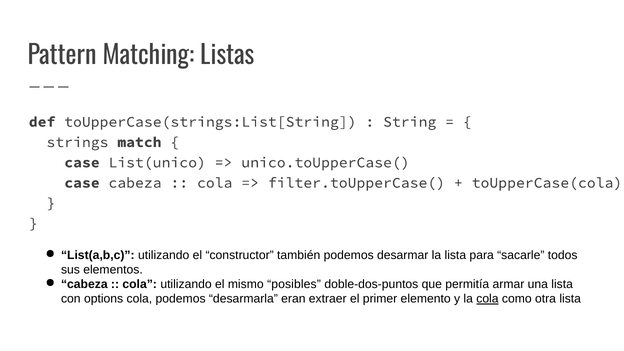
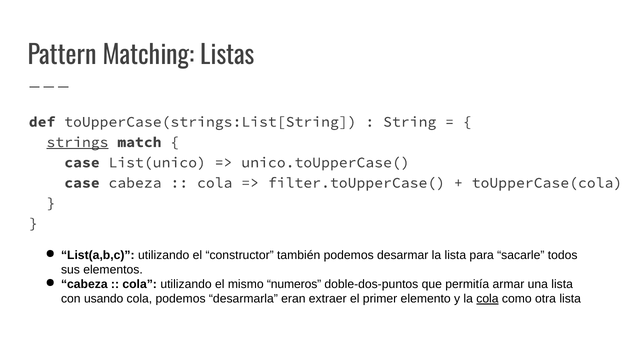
strings underline: none -> present (77, 142)
posibles: posibles -> numeros (294, 284)
options: options -> usando (104, 299)
